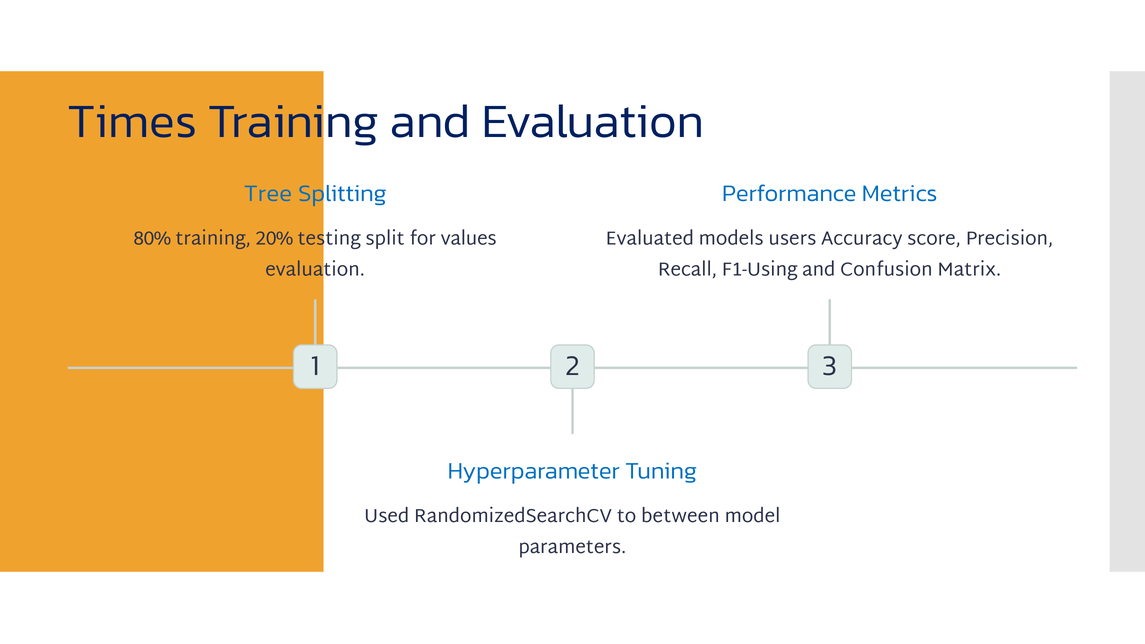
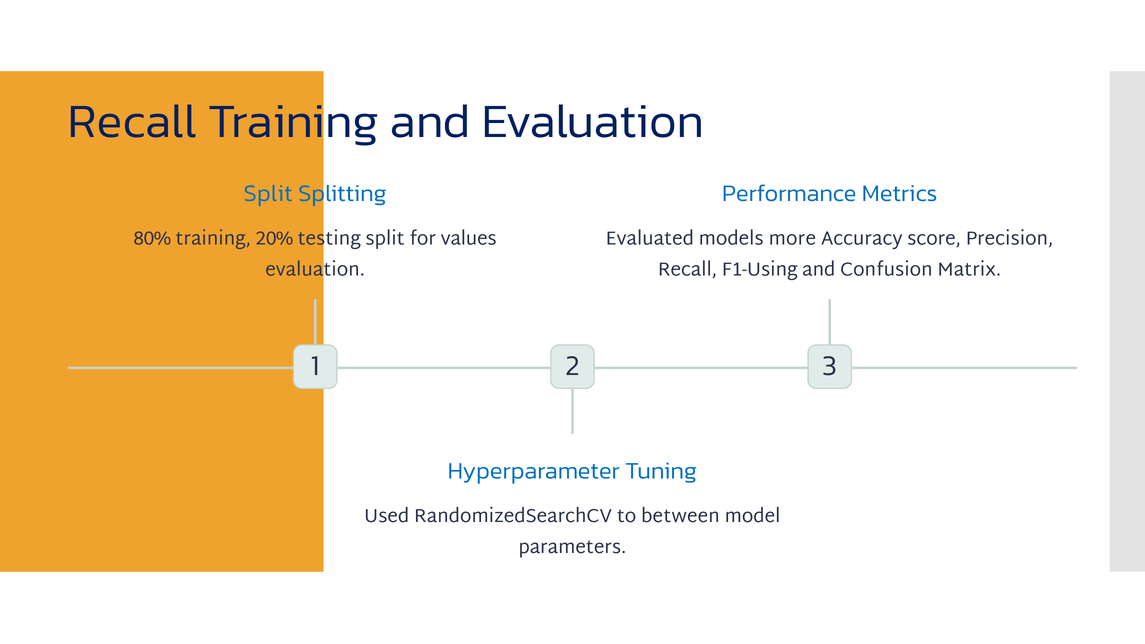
Times: Times -> Recall (132, 121)
Tree: Tree -> Split (268, 193)
users: users -> more (792, 239)
